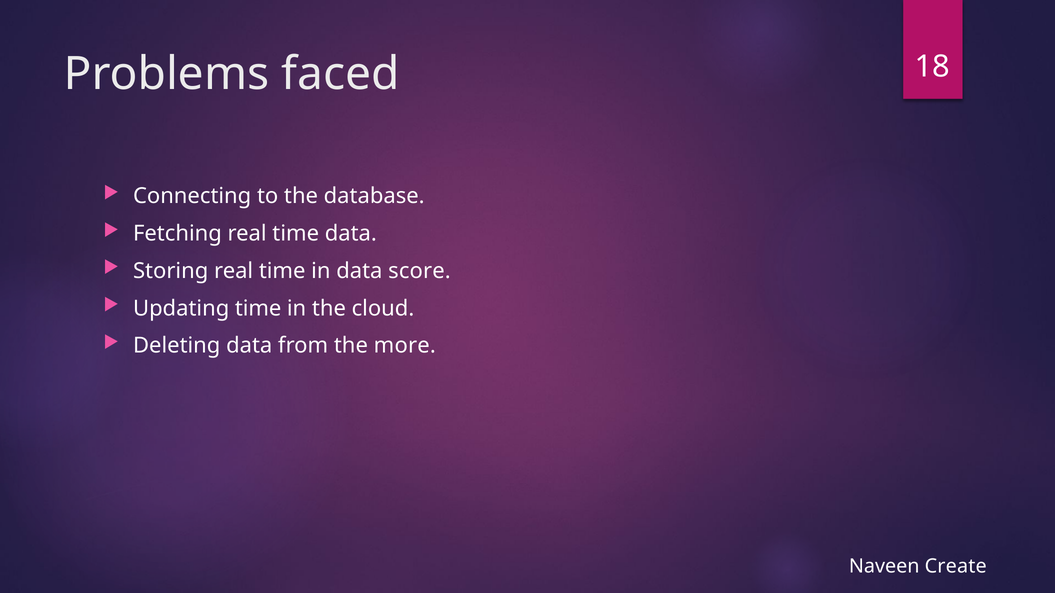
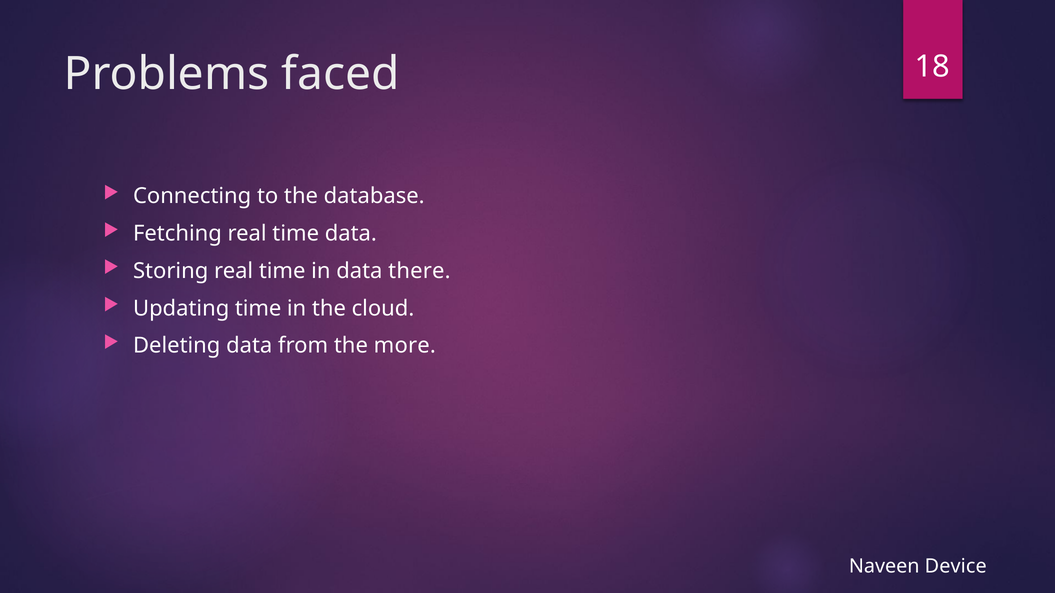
score: score -> there (419, 271)
Create: Create -> Device (956, 567)
